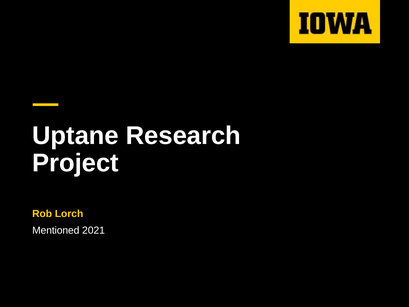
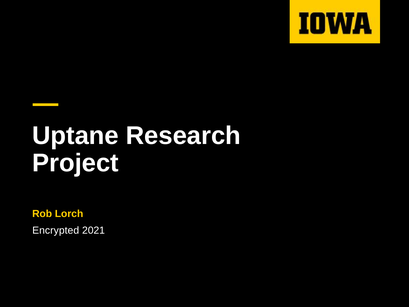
Mentioned: Mentioned -> Encrypted (56, 230)
